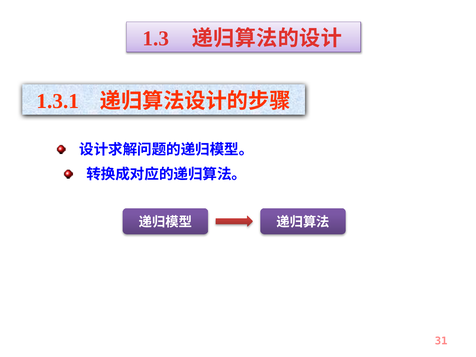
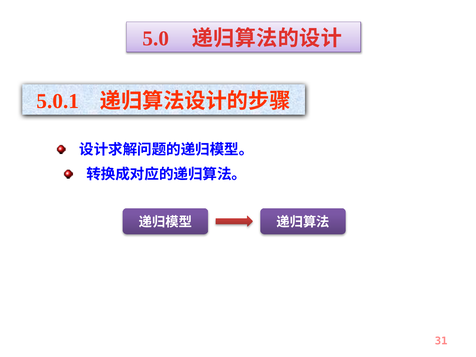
1.3: 1.3 -> 5.0 (156, 38)
1.3.1: 1.3.1 -> 5.0.1 (58, 101)
